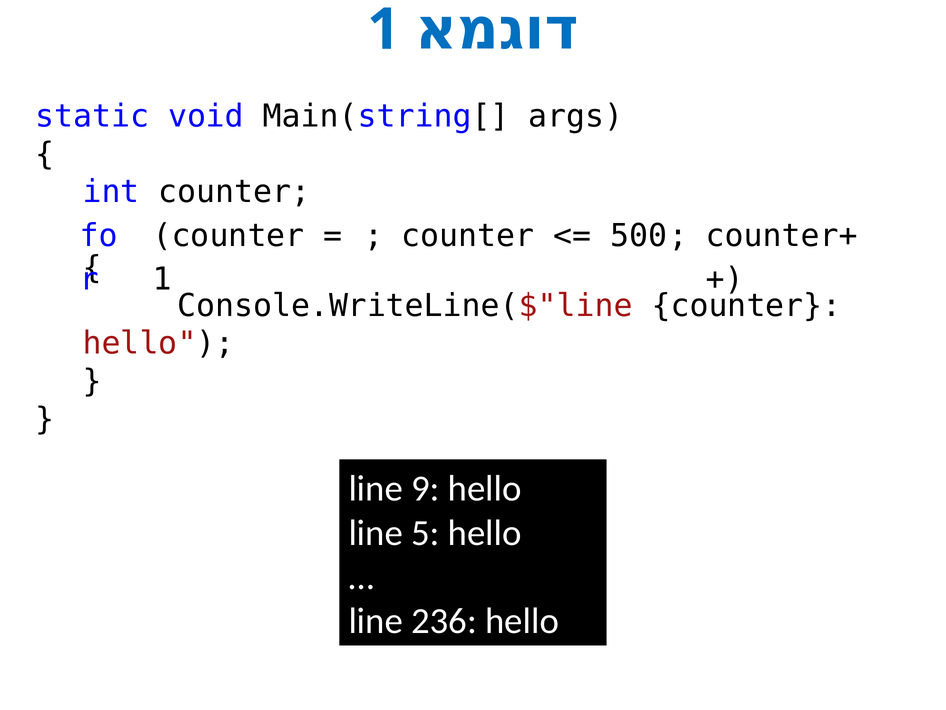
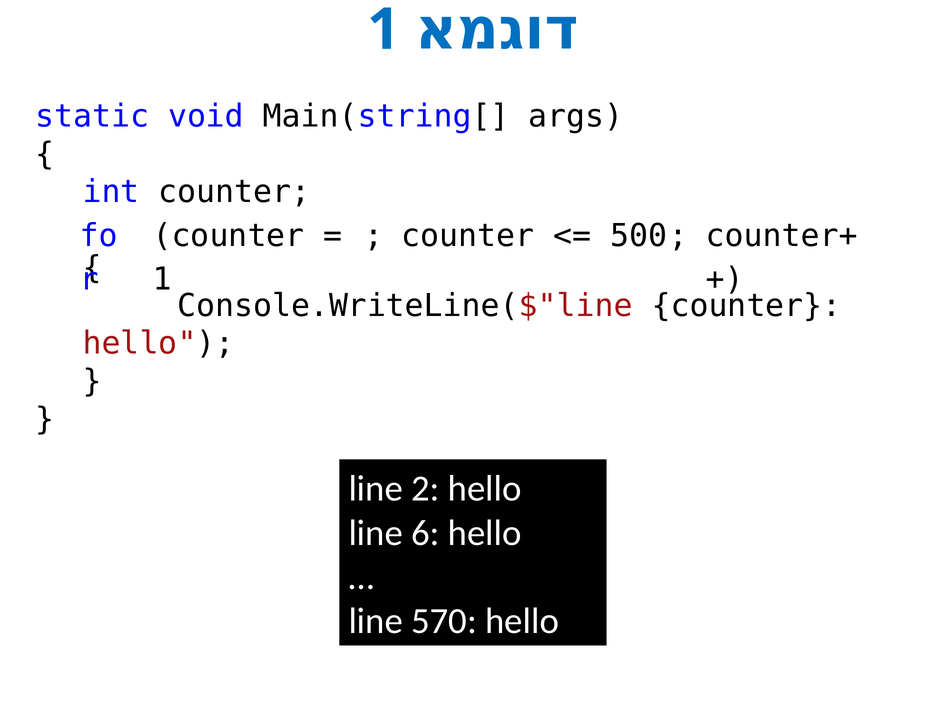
9: 9 -> 2 (425, 488)
5: 5 -> 6 (425, 532)
236: 236 -> 570 (444, 621)
